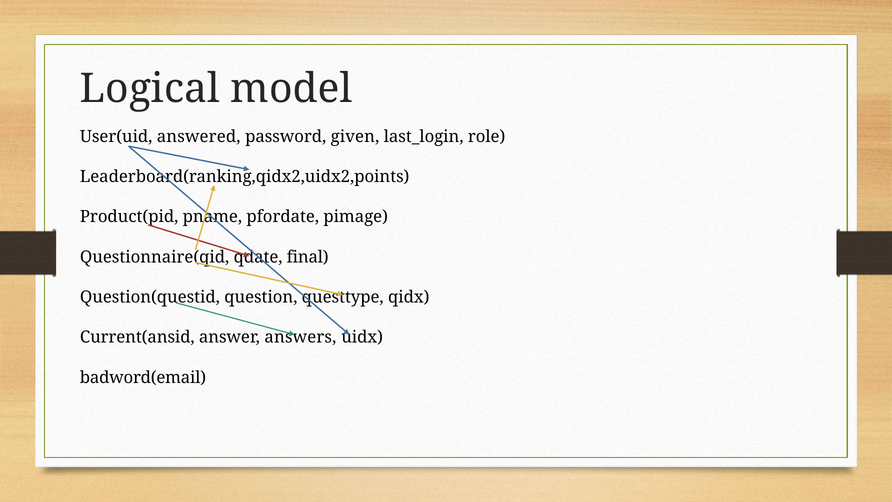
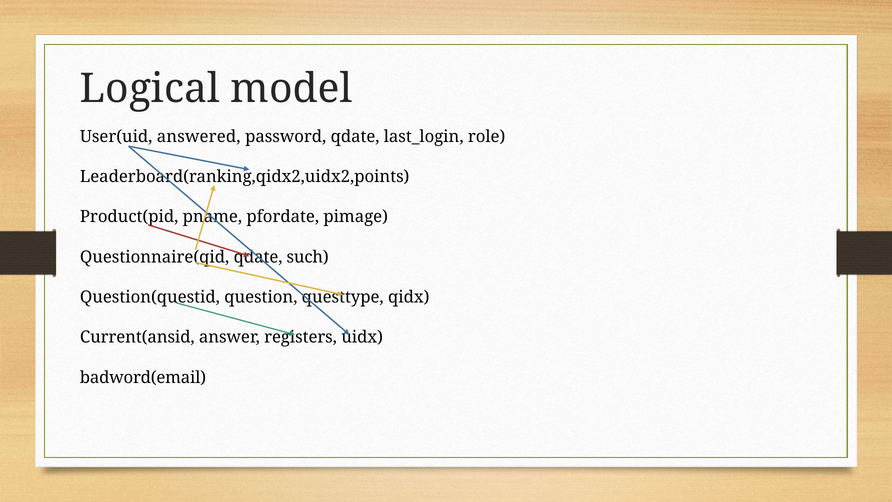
password given: given -> qdate (355, 137)
final: final -> such (308, 257)
answers: answers -> registers (301, 337)
